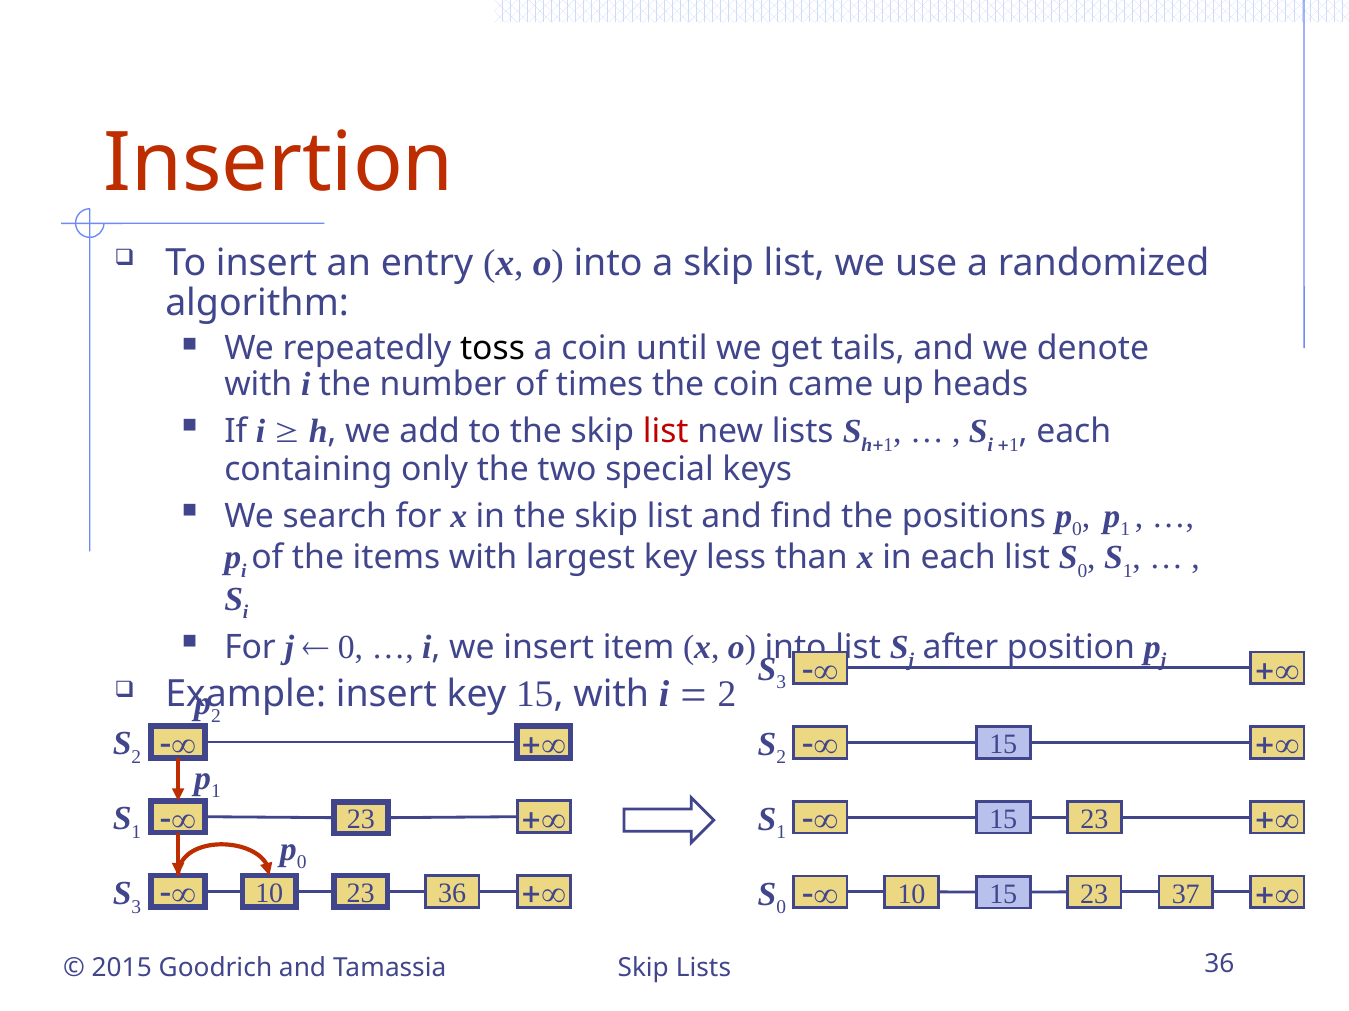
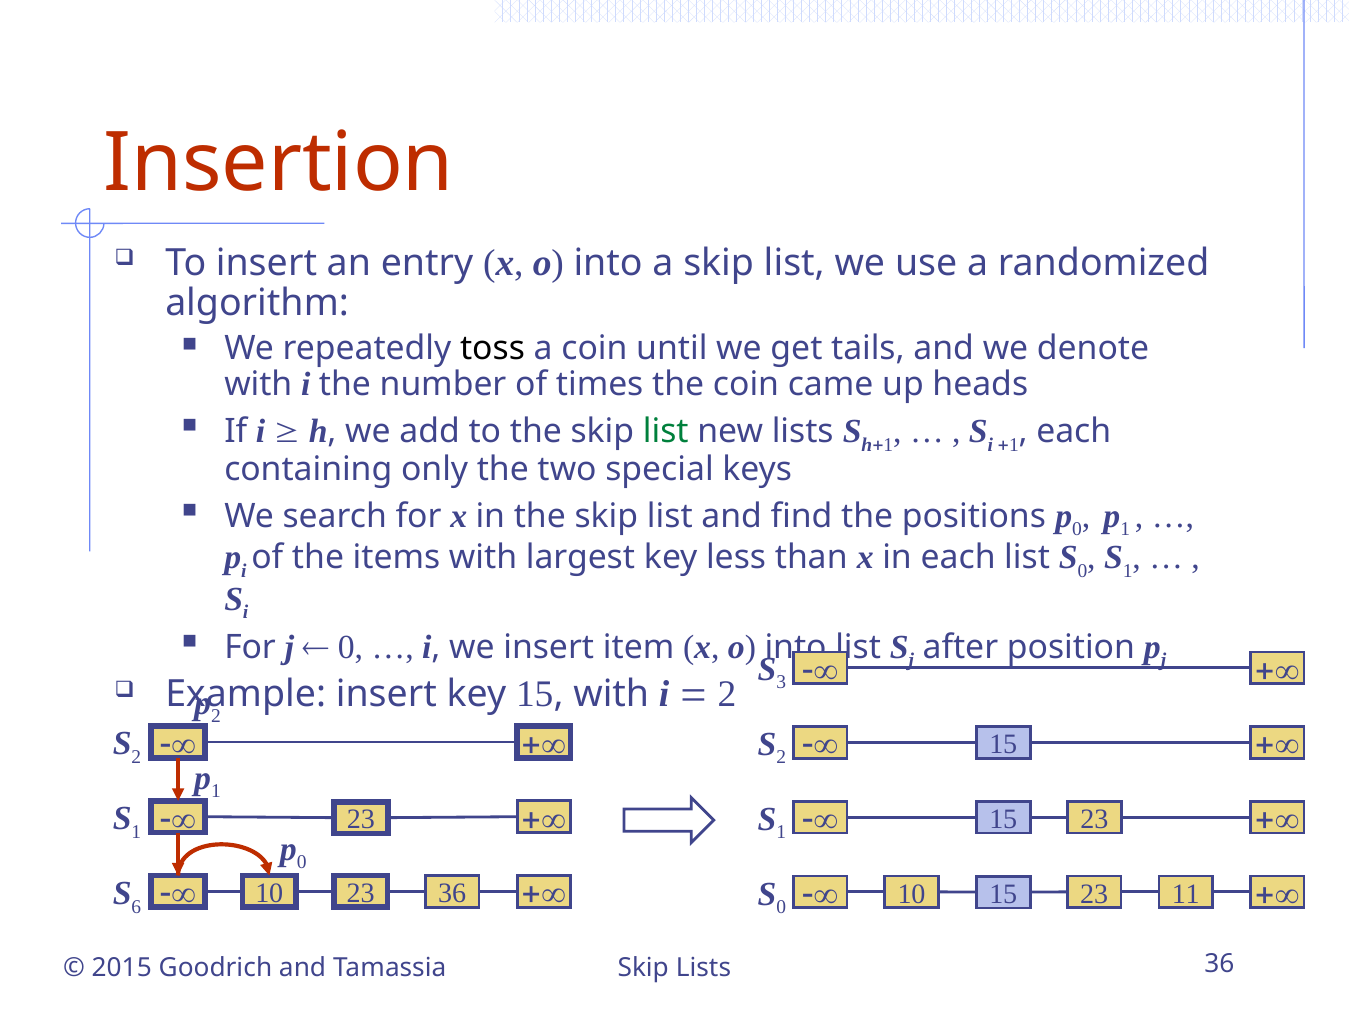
list colour: red -> green (666, 432)
3: 3 -> 6 (136, 907)
37: 37 -> 11 (1186, 894)
